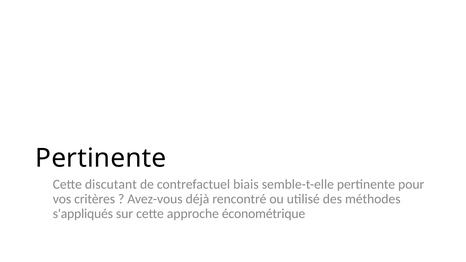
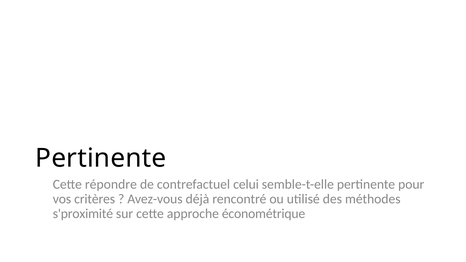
discutant: discutant -> répondre (111, 184)
biais: biais -> celui (246, 184)
s'appliqués: s'appliqués -> s'proximité (83, 214)
